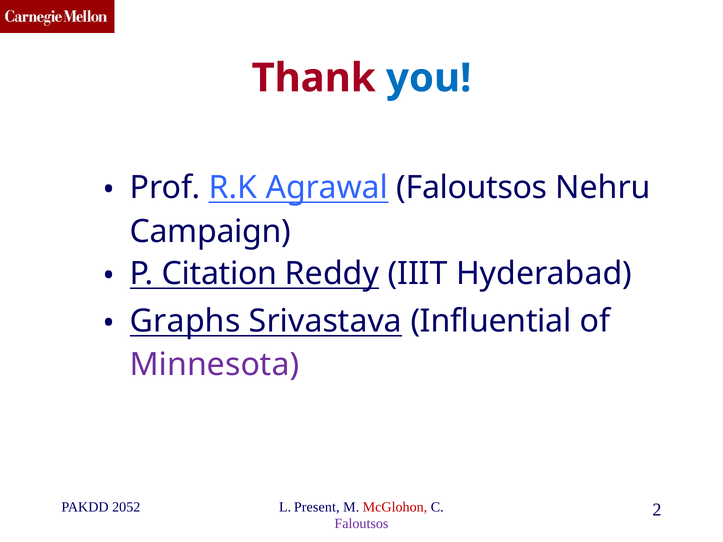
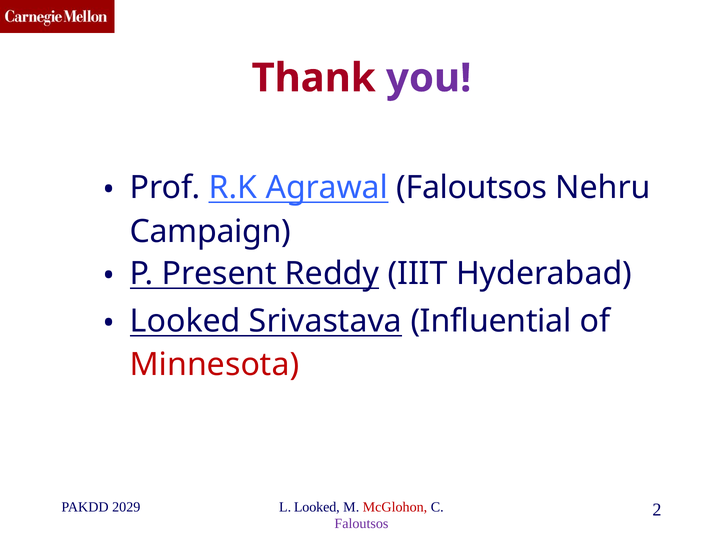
you colour: blue -> purple (429, 78)
Citation: Citation -> Present (219, 274)
Graphs: Graphs -> Looked (185, 321)
Minnesota colour: purple -> red (215, 365)
2052: 2052 -> 2029 (126, 507)
L Present: Present -> Looked (317, 507)
